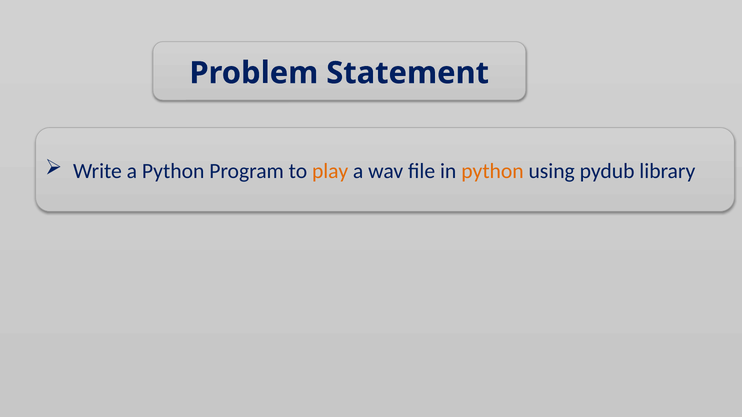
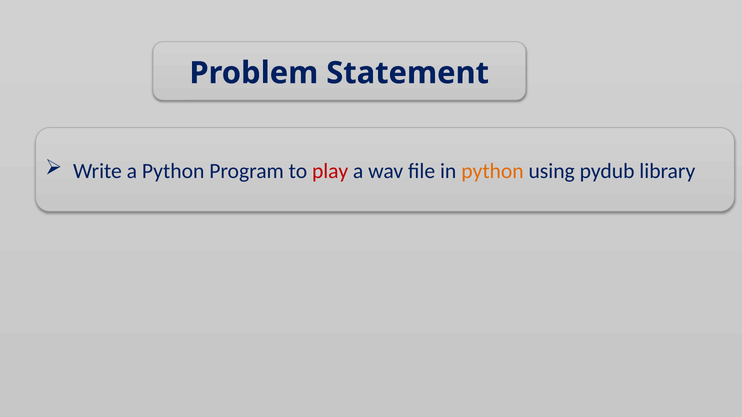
play colour: orange -> red (330, 171)
